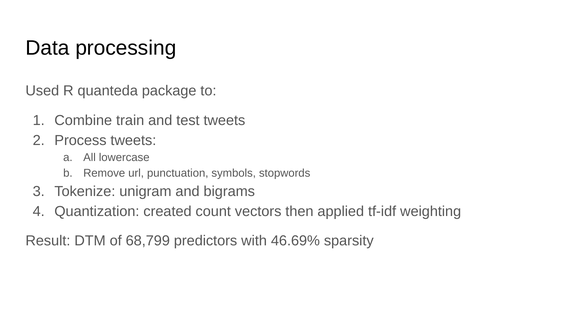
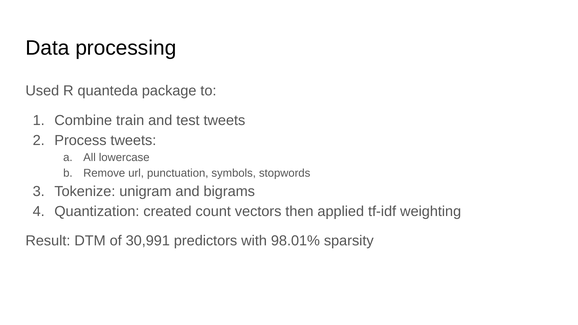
68,799: 68,799 -> 30,991 (148, 241)
46.69%: 46.69% -> 98.01% (295, 241)
